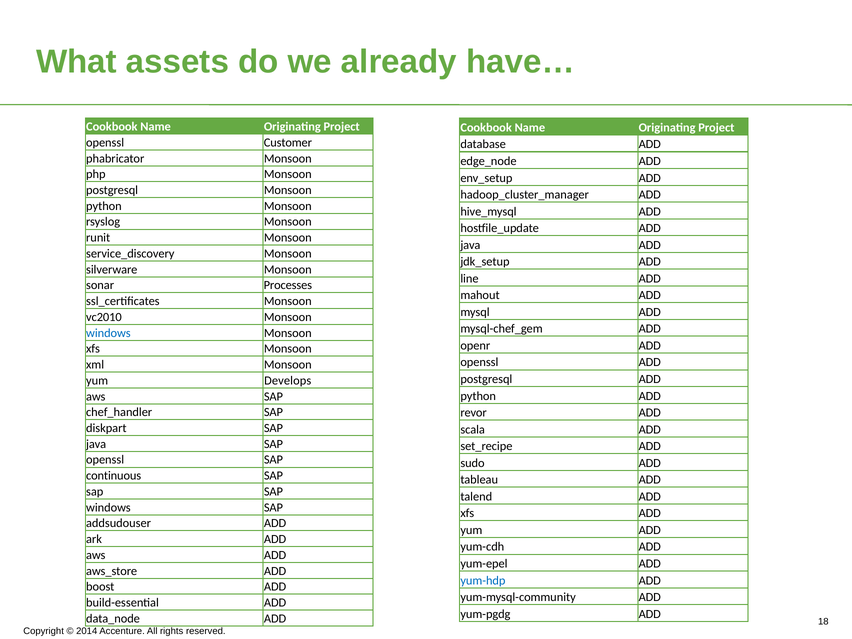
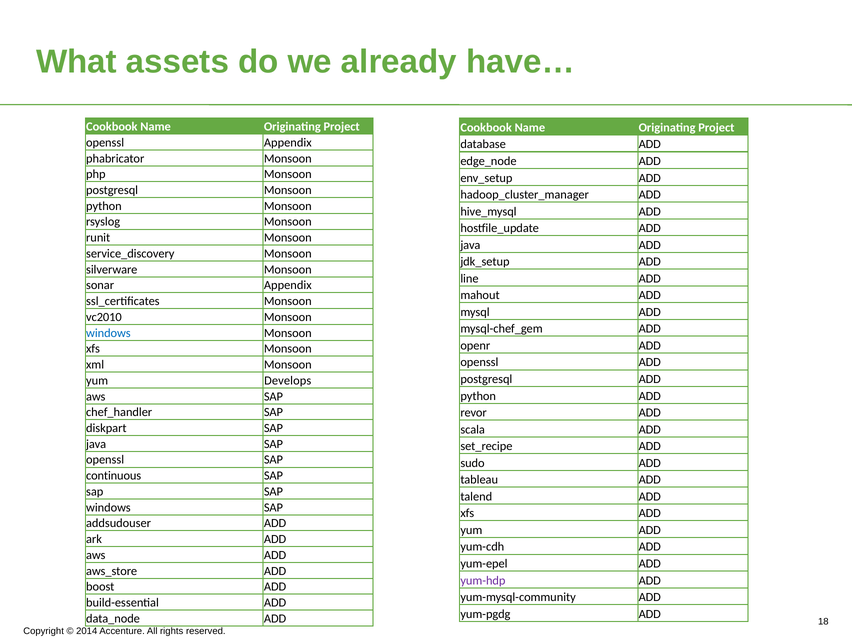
openssl Customer: Customer -> Appendix (288, 143)
sonar Processes: Processes -> Appendix (288, 285)
yum-hdp colour: blue -> purple (483, 580)
